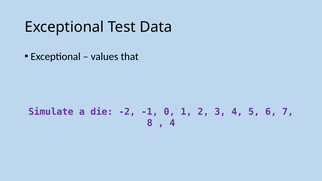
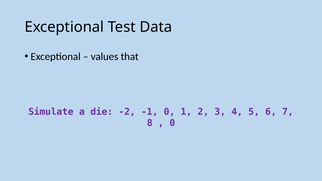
4: 4 -> 0 (172, 123)
